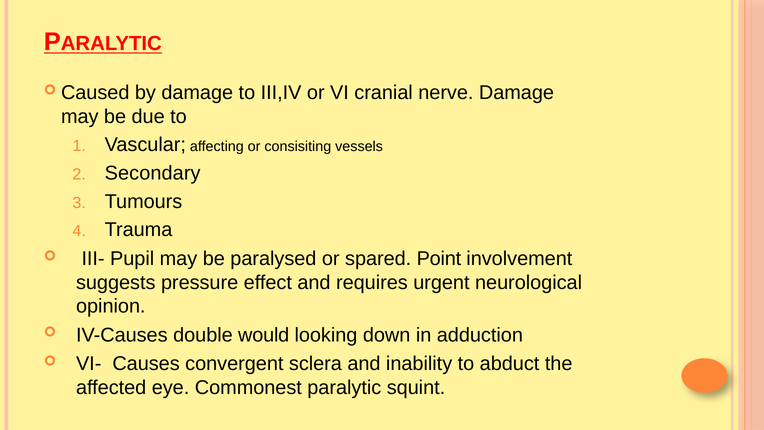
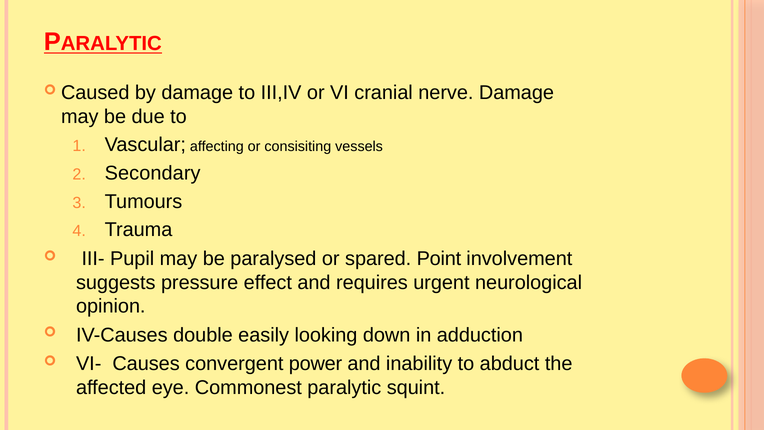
would: would -> easily (264, 335)
sclera: sclera -> power (316, 363)
